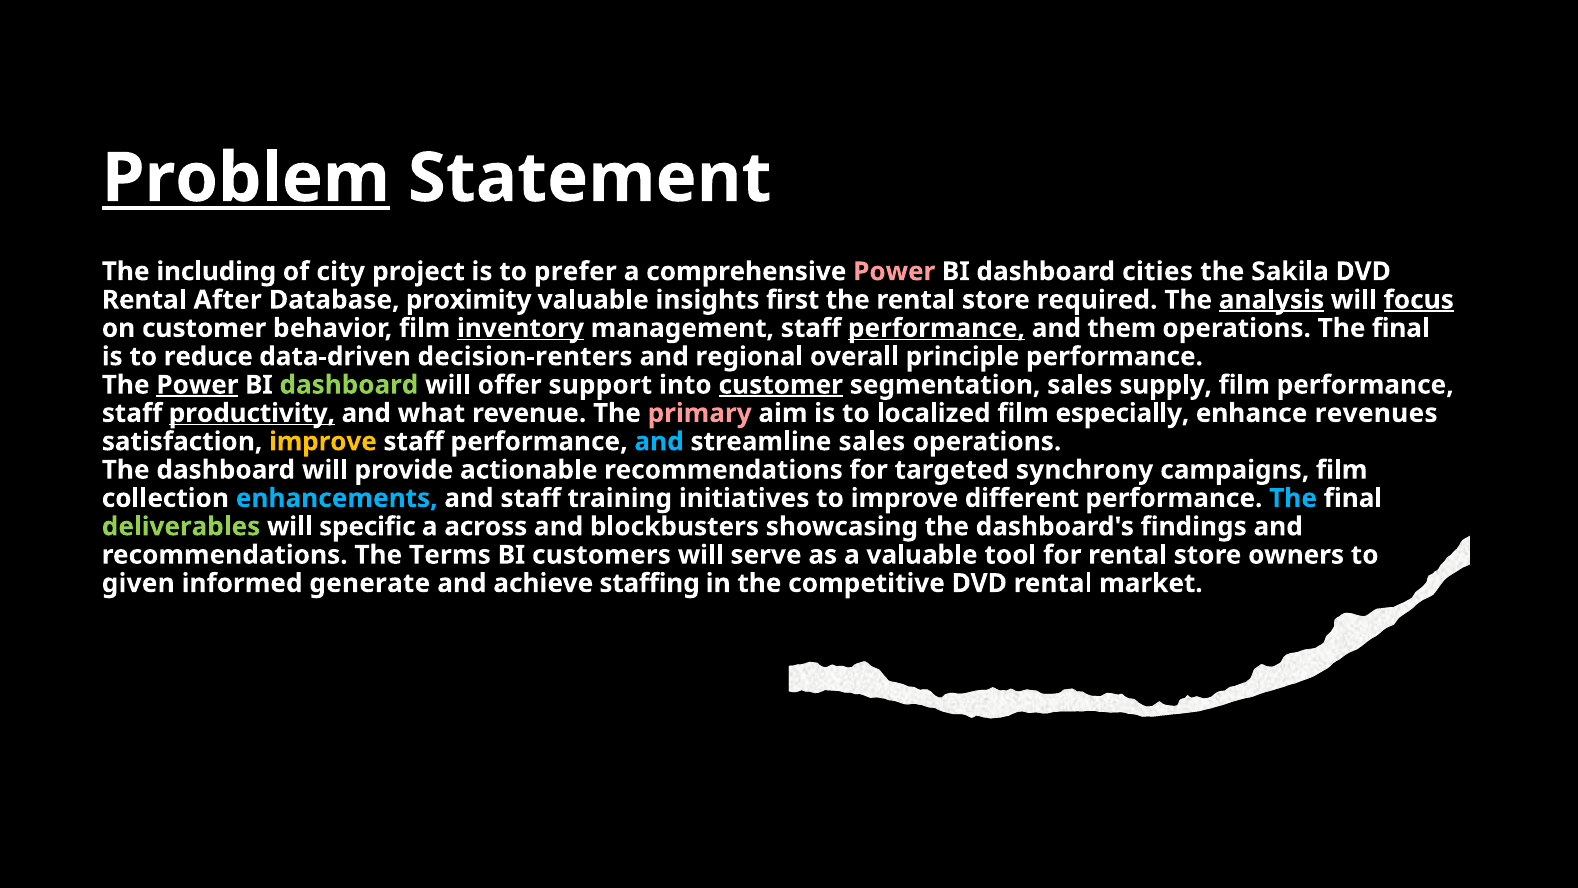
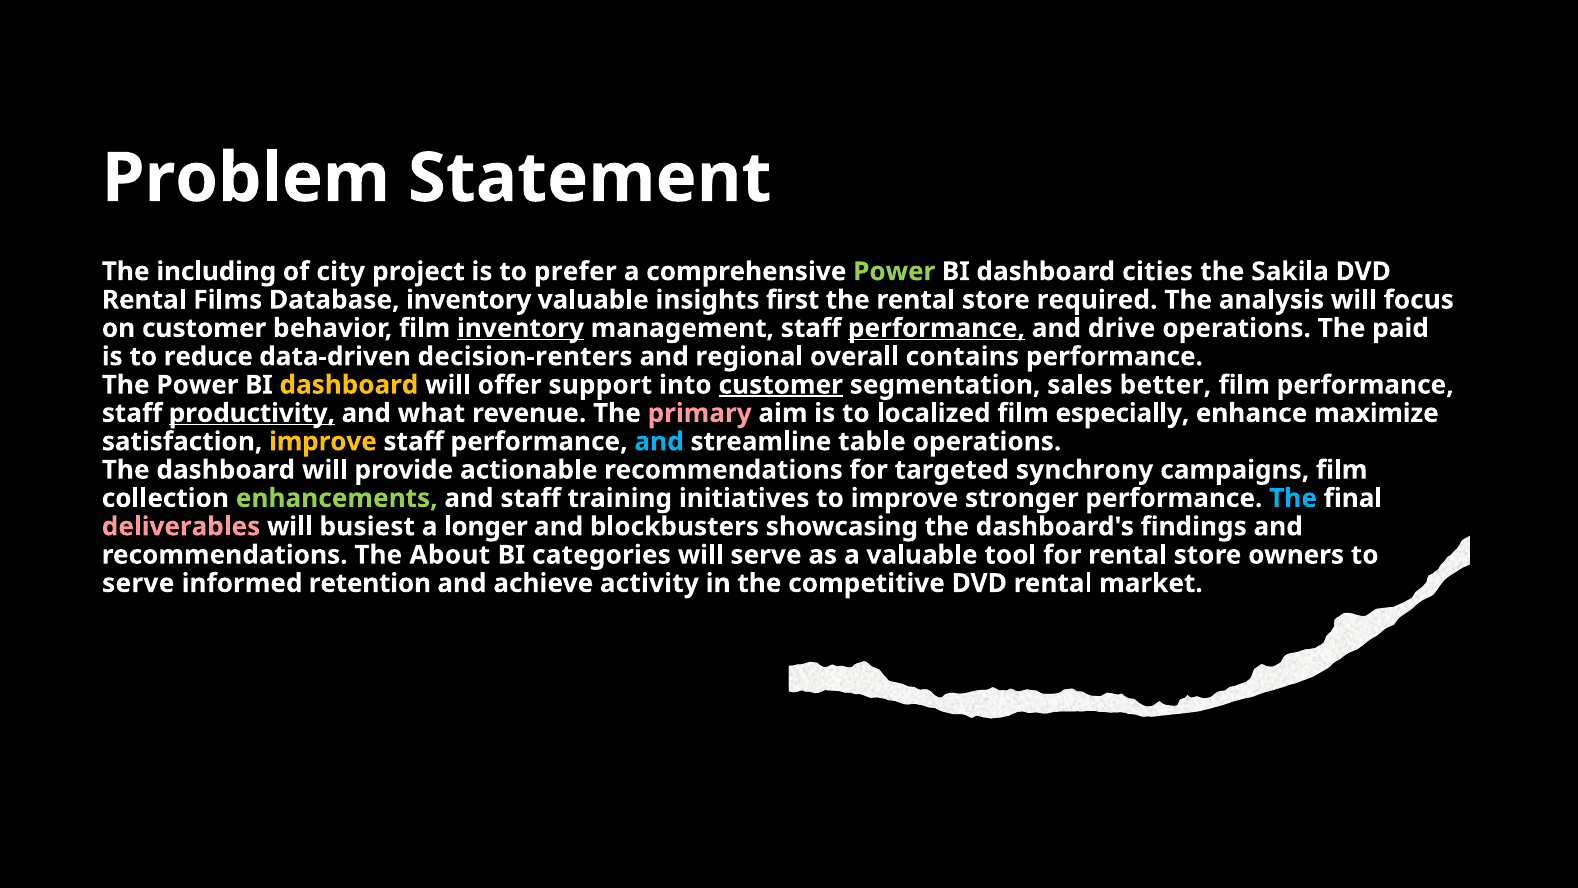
Problem underline: present -> none (246, 178)
Power colour: pink -> light green (894, 271)
After: After -> Films (228, 300)
Database proximity: proximity -> inventory (469, 300)
analysis underline: present -> none (1271, 300)
focus underline: present -> none (1419, 300)
them: them -> drive (1122, 328)
operations The final: final -> paid (1401, 328)
principle: principle -> contains (962, 356)
Power underline: present -> none (197, 385)
dashboard colour: light green -> yellow (349, 385)
supply: supply -> better (1165, 385)
revenues: revenues -> maximize (1376, 413)
streamline sales: sales -> table (872, 441)
enhancements colour: light blue -> light green (337, 498)
different: different -> stronger (1022, 498)
deliverables colour: light green -> pink (181, 526)
specific: specific -> busiest (367, 526)
across: across -> longer (486, 526)
Terms: Terms -> About (450, 555)
customers: customers -> categories (601, 555)
given: given -> serve (138, 583)
generate: generate -> retention (370, 583)
staffing: staffing -> activity (649, 583)
